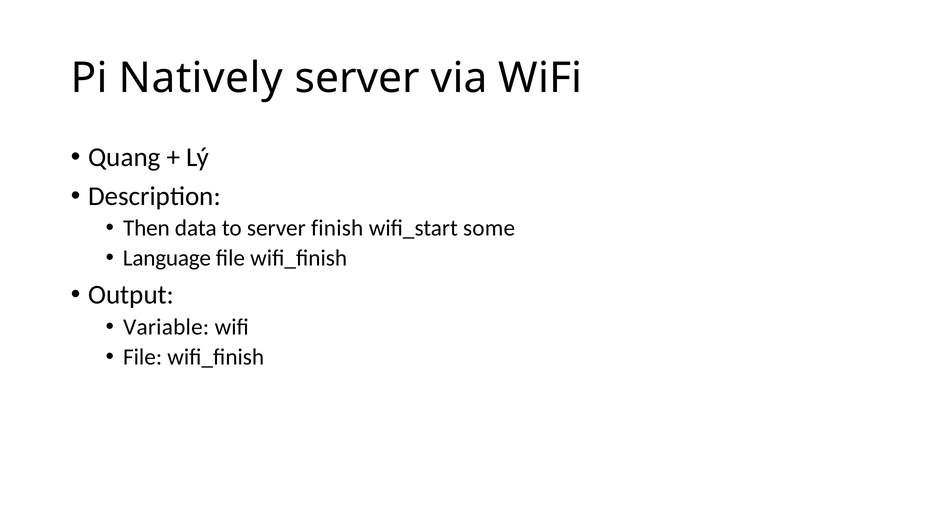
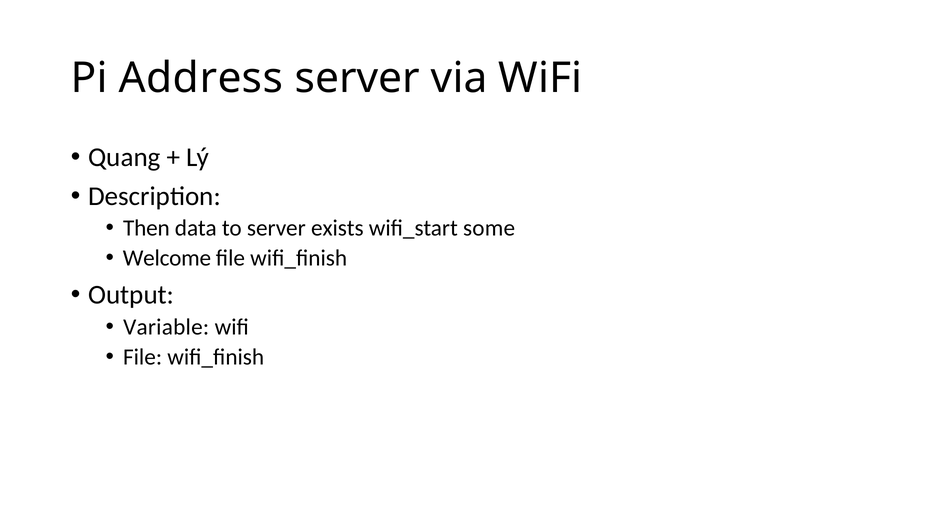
Natively: Natively -> Address (201, 78)
finish: finish -> exists (337, 228)
Language: Language -> Welcome (167, 258)
